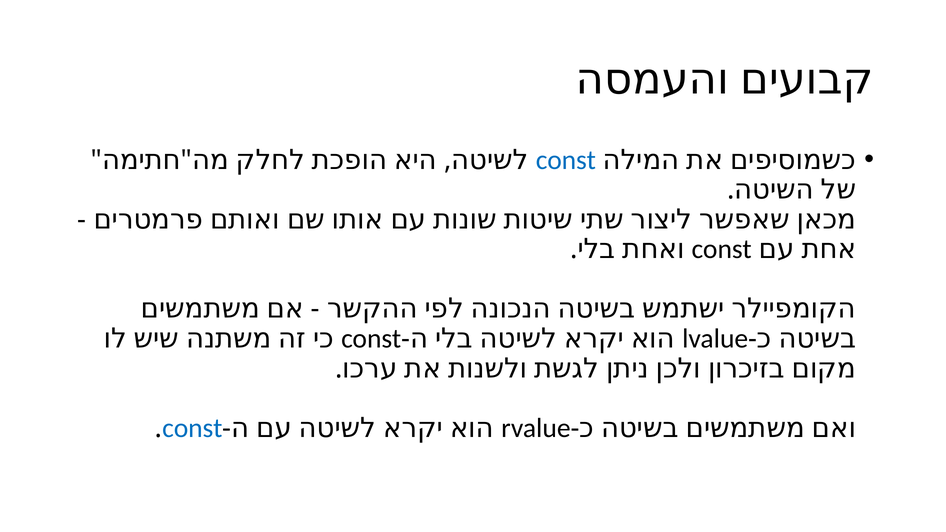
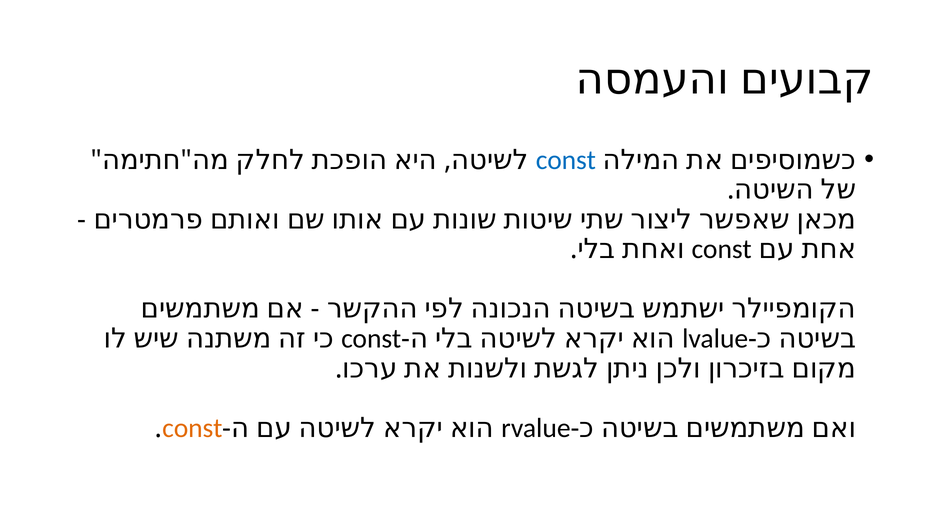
const colour: blue -> orange (192, 428)
